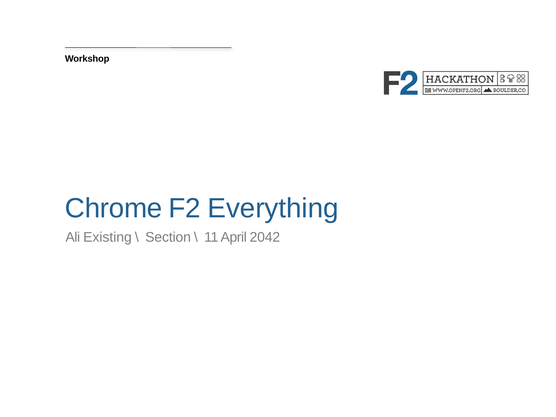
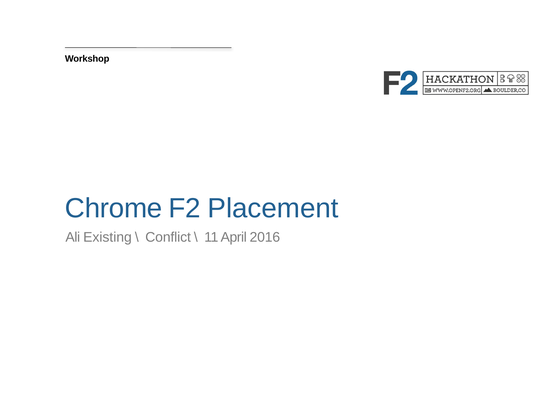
Everything: Everything -> Placement (273, 208)
Section: Section -> Conflict (168, 237)
2042: 2042 -> 2016 (265, 237)
